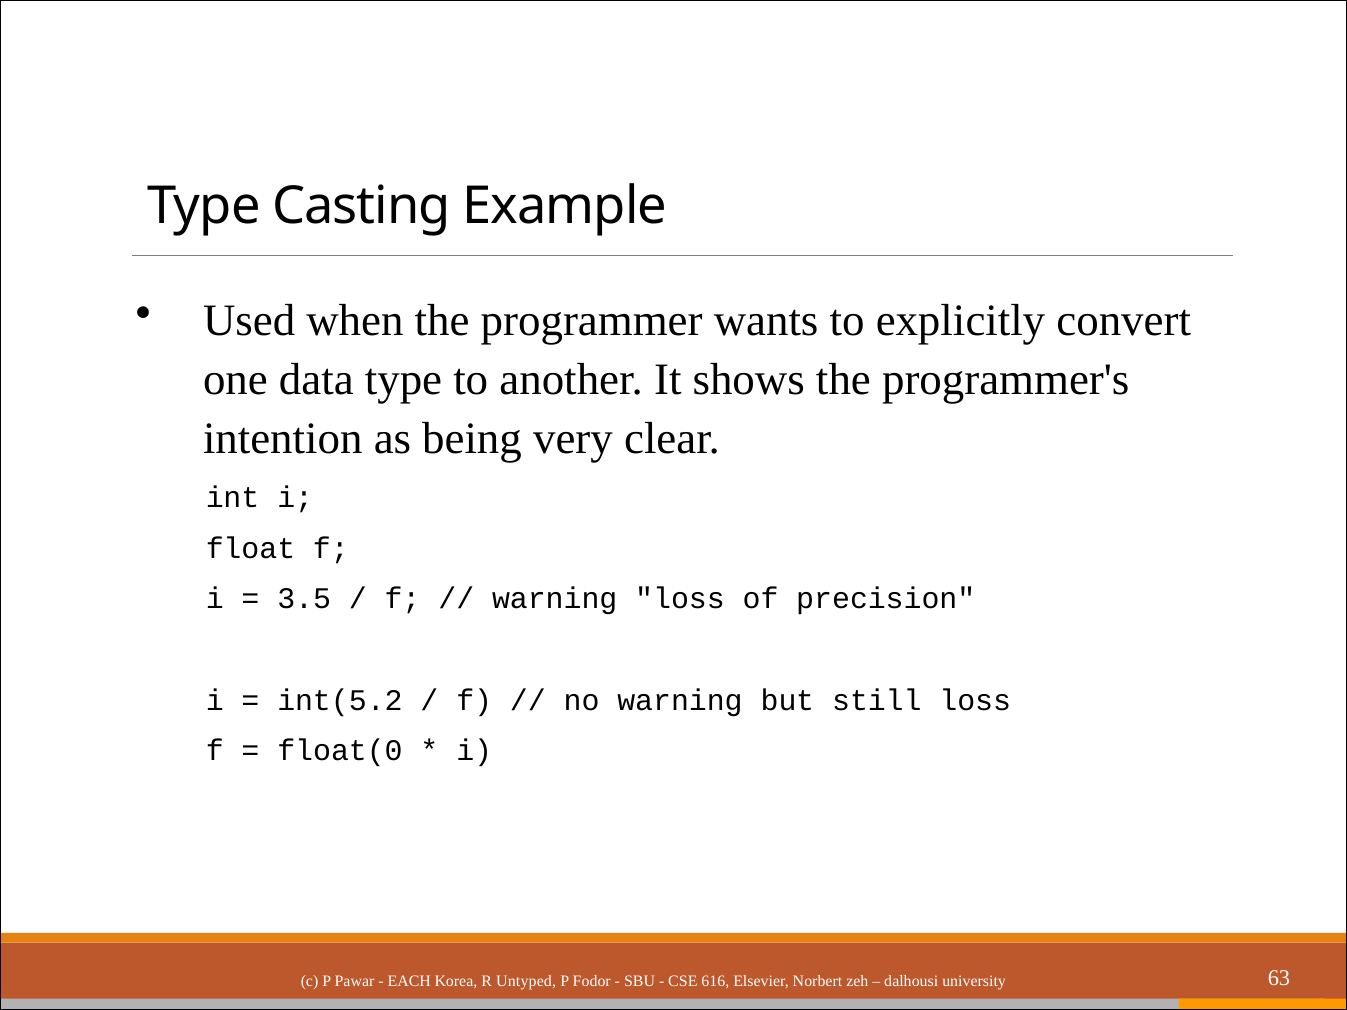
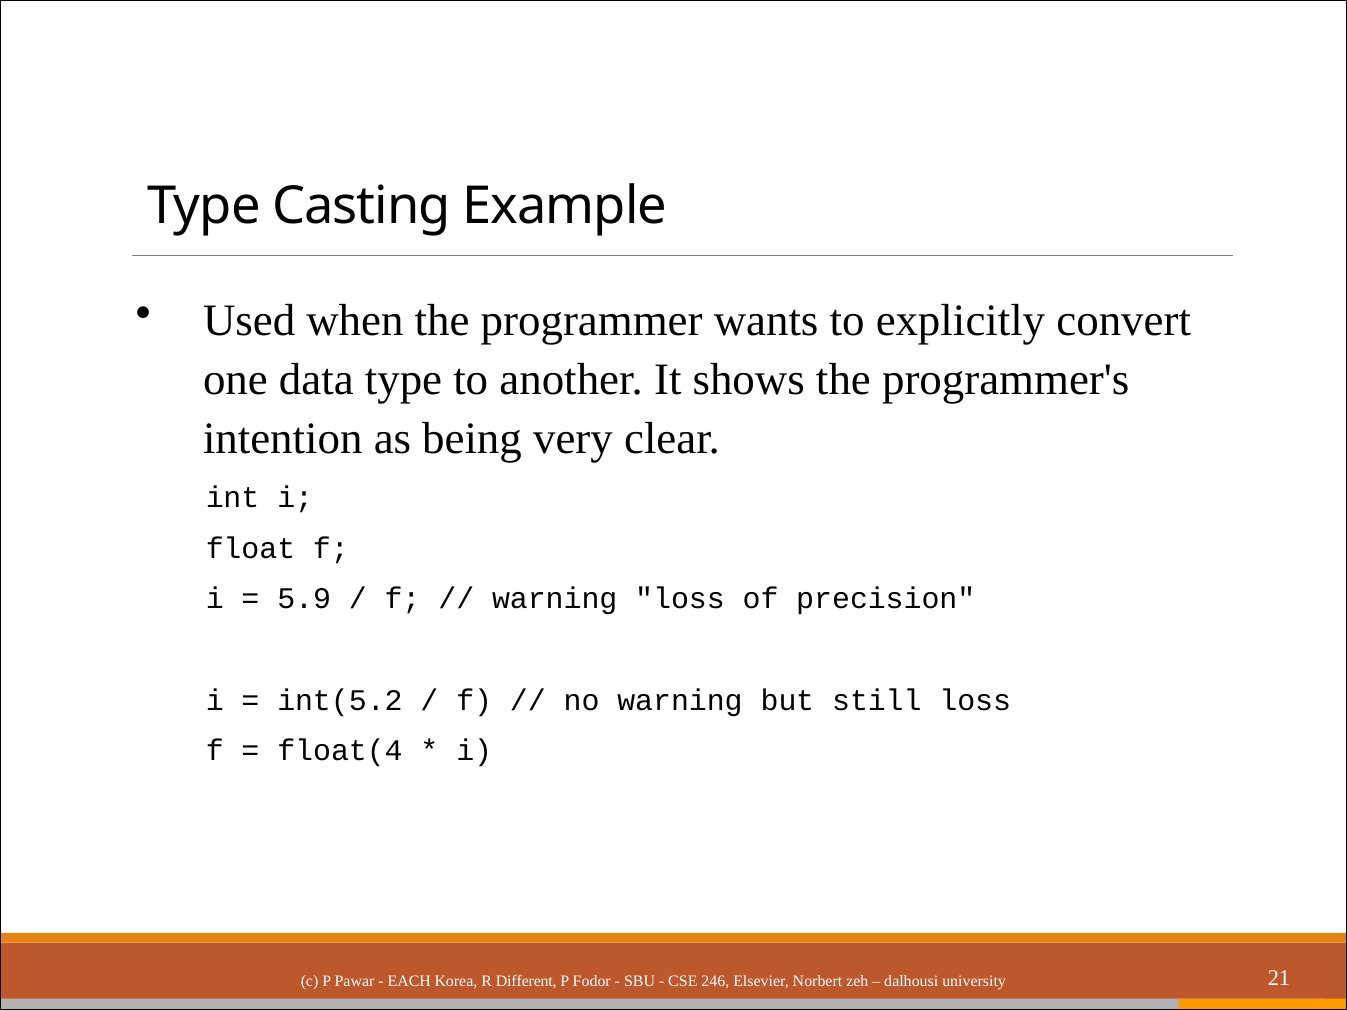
3.5: 3.5 -> 5.9 (304, 599)
float(0: float(0 -> float(4 (340, 751)
Untyped: Untyped -> Different (526, 981)
616: 616 -> 246 (715, 981)
63: 63 -> 21 (1279, 979)
